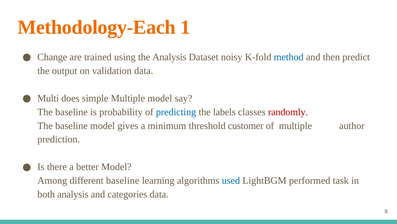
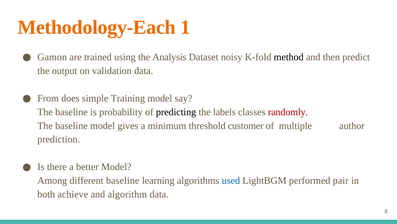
Change: Change -> Gamon (52, 57)
method colour: blue -> black (289, 57)
Multi: Multi -> From (48, 98)
simple Multiple: Multiple -> Training (128, 98)
predicting colour: blue -> black (176, 112)
task: task -> pair (341, 180)
both analysis: analysis -> achieve (73, 194)
categories: categories -> algorithm (127, 194)
